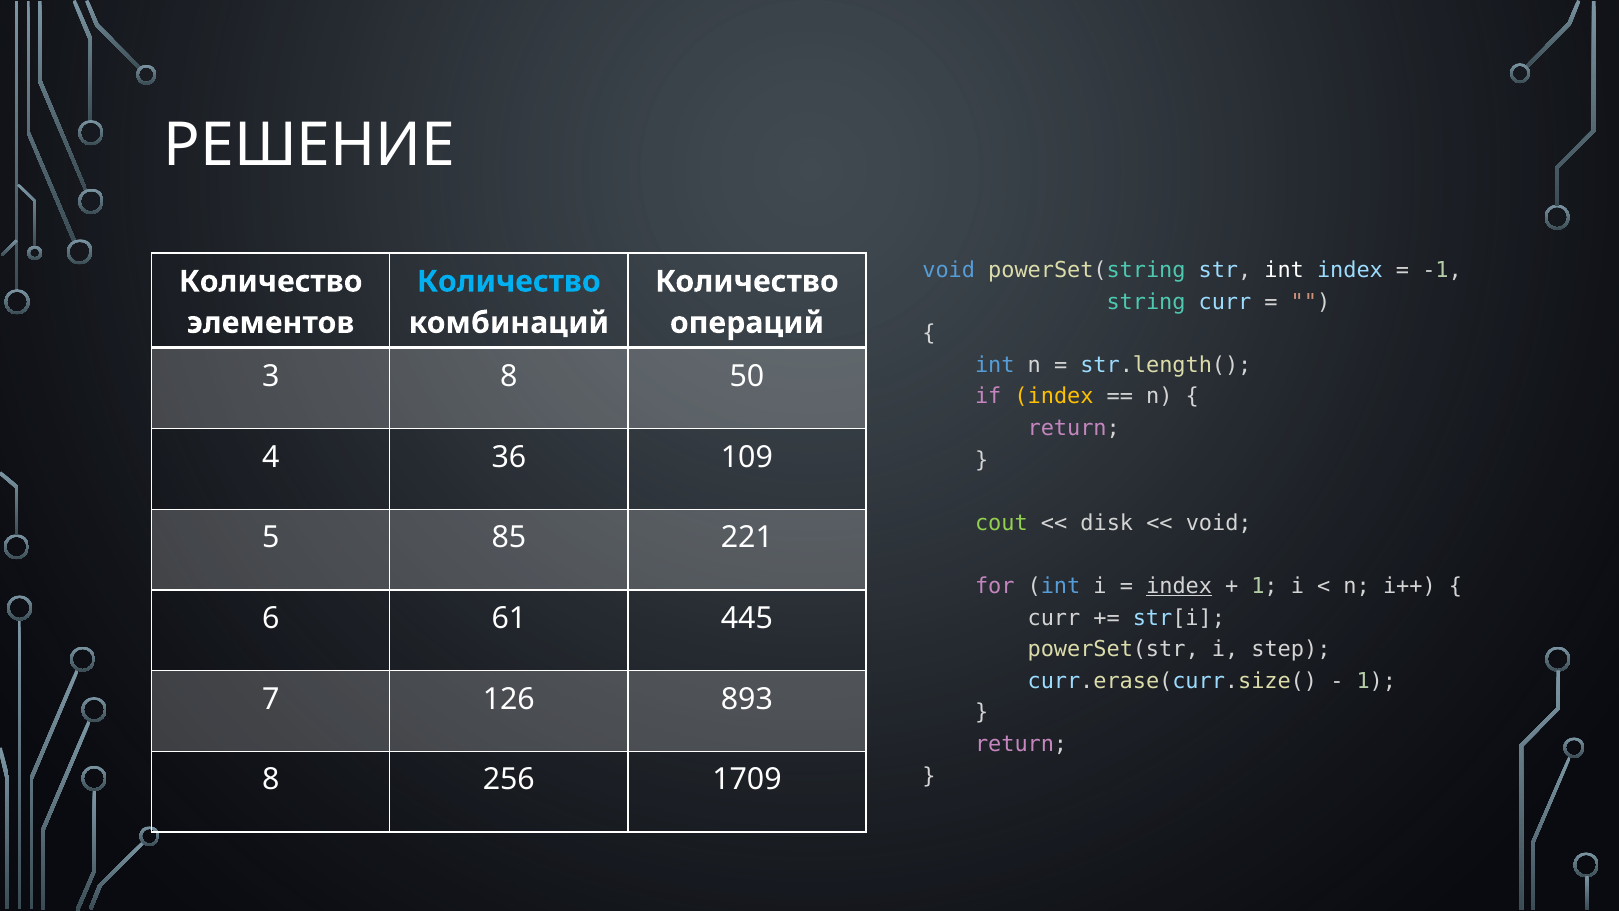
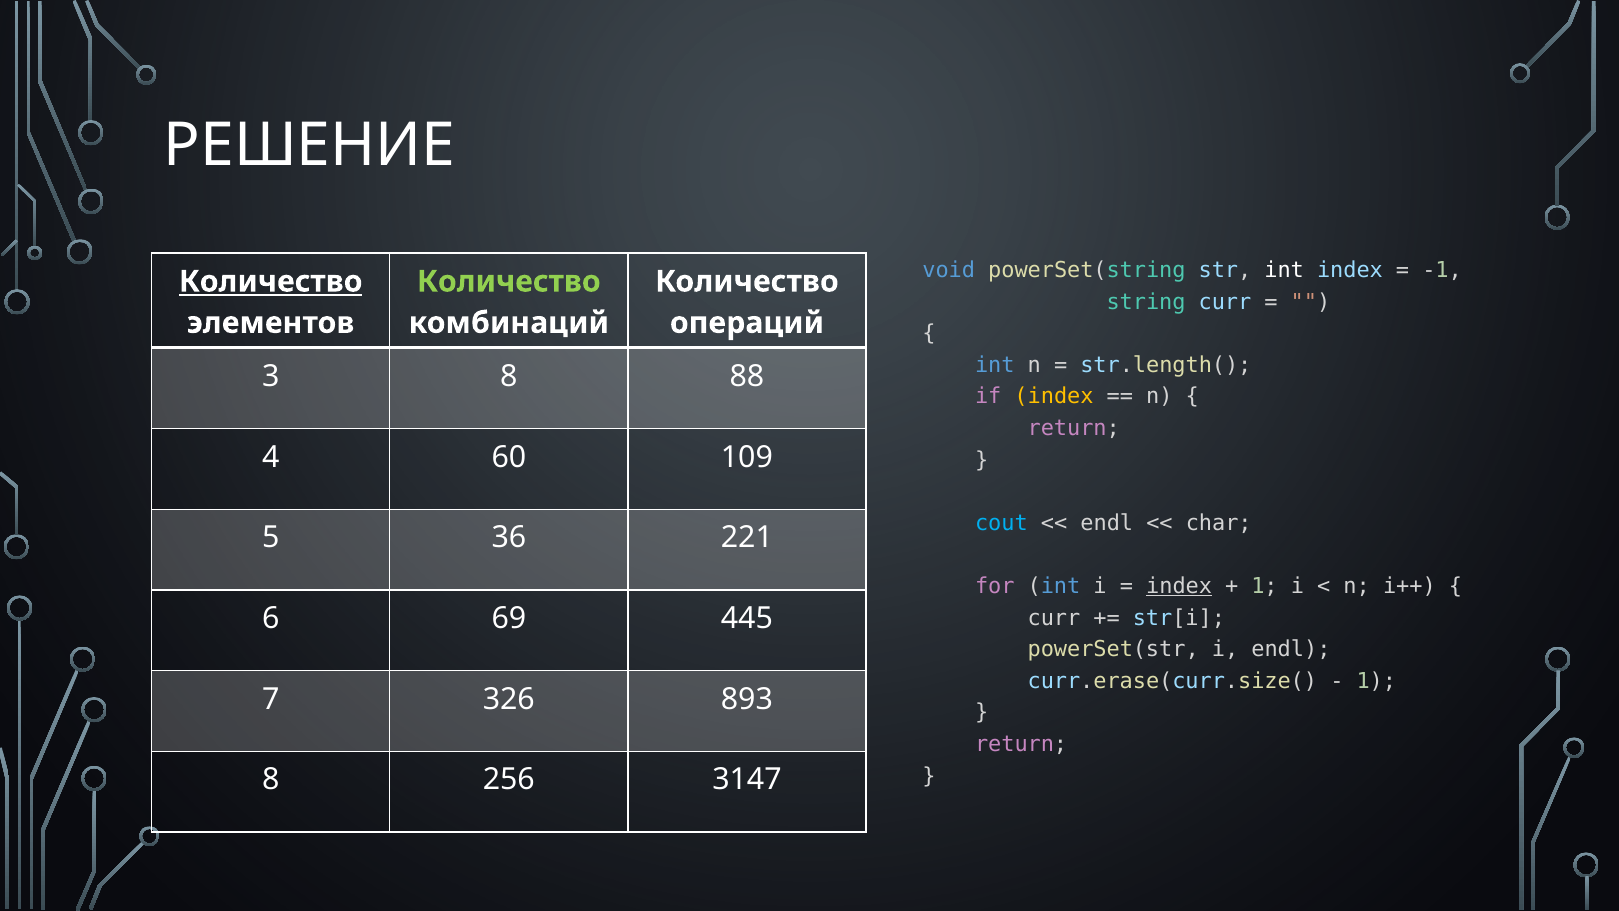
Количество underline: none -> present (271, 281)
Количество colour: light blue -> light green (509, 281)
50: 50 -> 88 (747, 376)
36: 36 -> 60 (509, 457)
cout colour: light green -> light blue (1001, 523)
disk: disk -> endl (1107, 523)
void: void -> char (1219, 523)
85: 85 -> 36 (509, 538)
61: 61 -> 69 (509, 618)
i step: step -> endl (1291, 649)
126: 126 -> 326 (509, 699)
1709: 1709 -> 3147 (747, 779)
